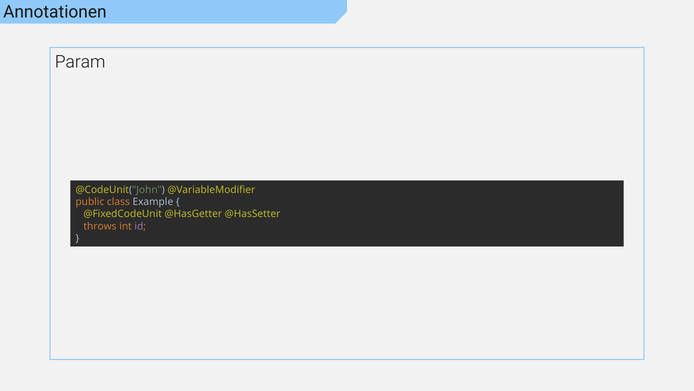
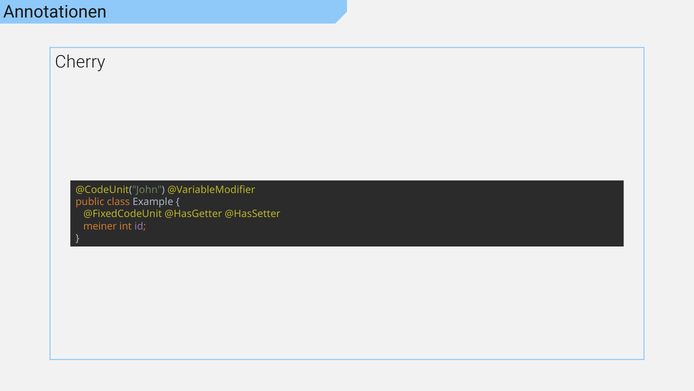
Param: Param -> Cherry (80, 62)
throws: throws -> meiner (100, 226)
